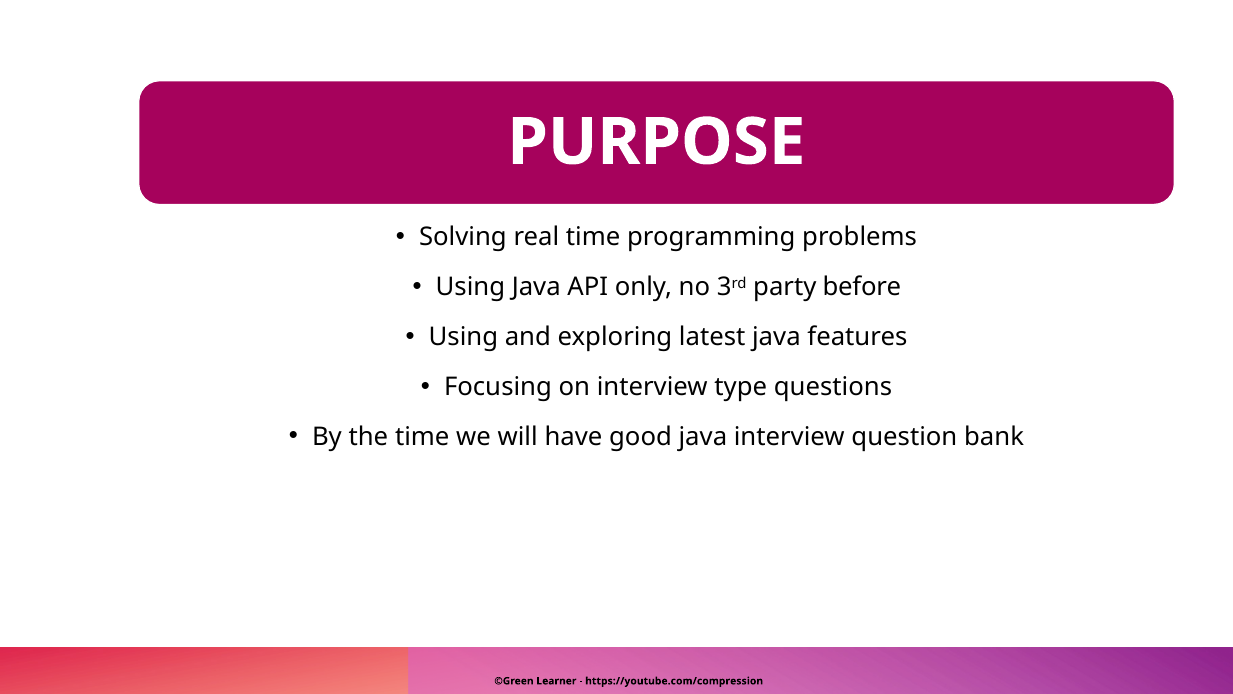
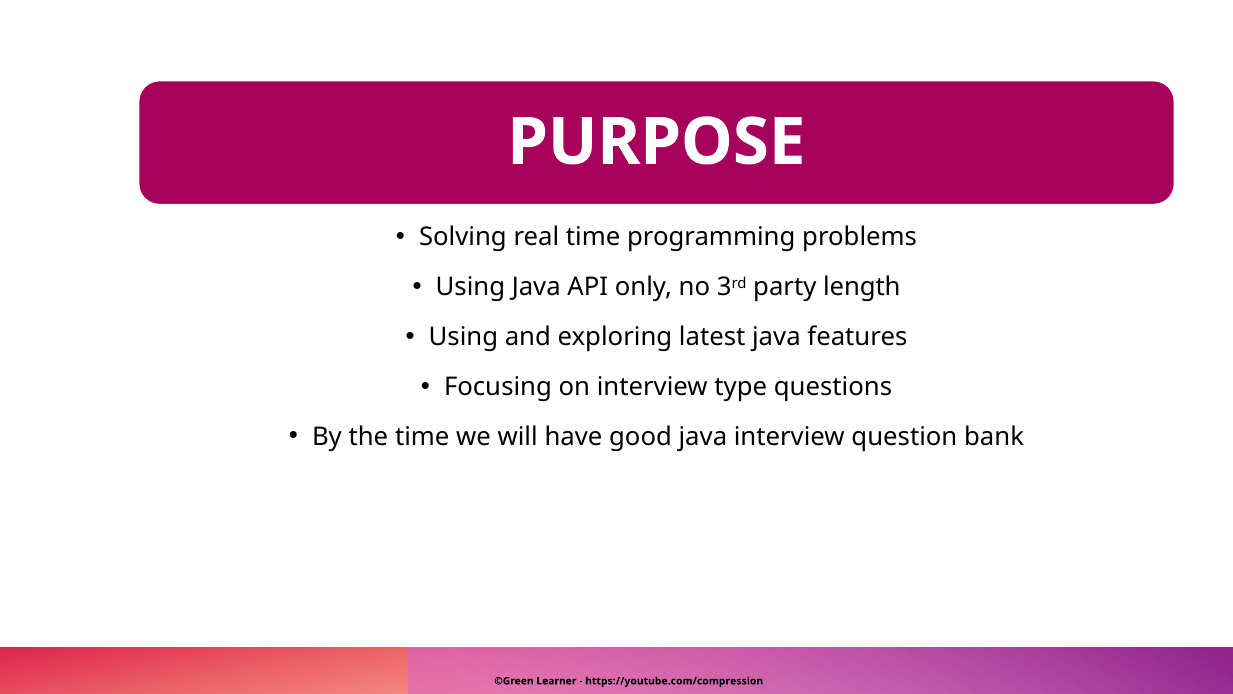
before: before -> length (862, 287)
